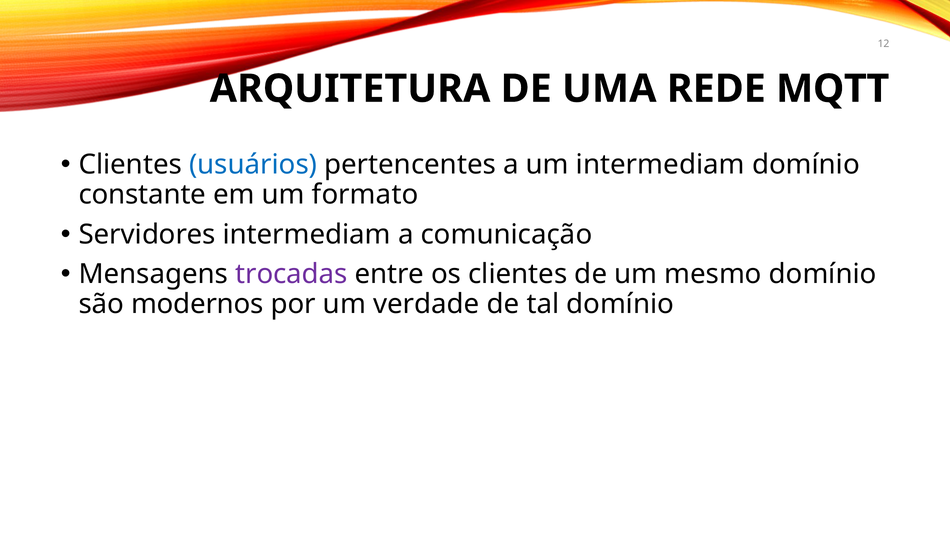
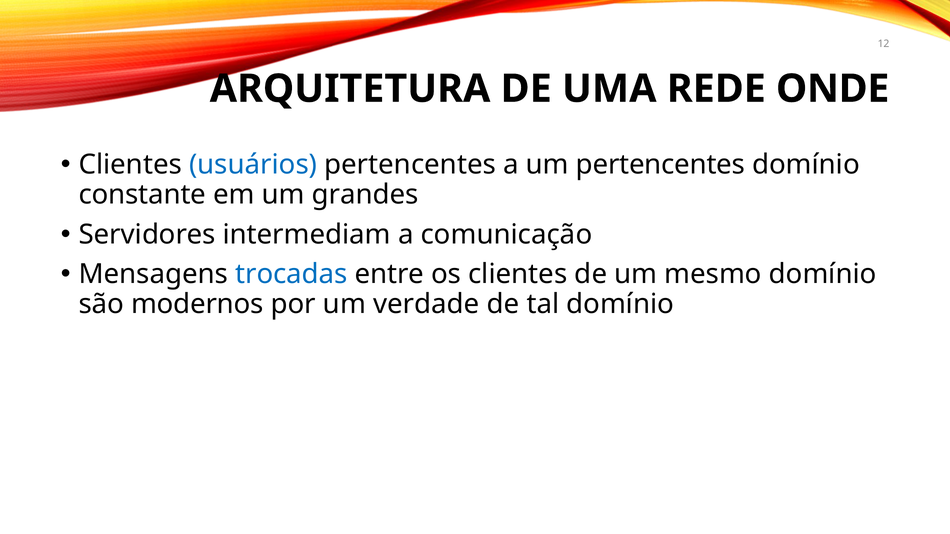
MQTT: MQTT -> ONDE (833, 89)
um intermediam: intermediam -> pertencentes (661, 165)
formato: formato -> grandes (365, 195)
trocadas colour: purple -> blue (291, 274)
